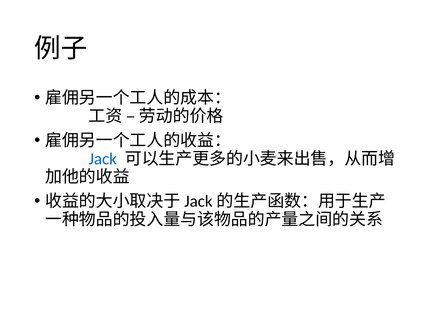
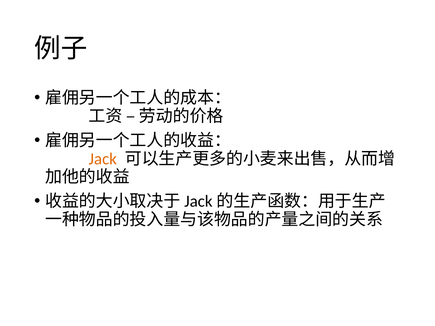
Jack colour: blue -> orange (103, 159)
